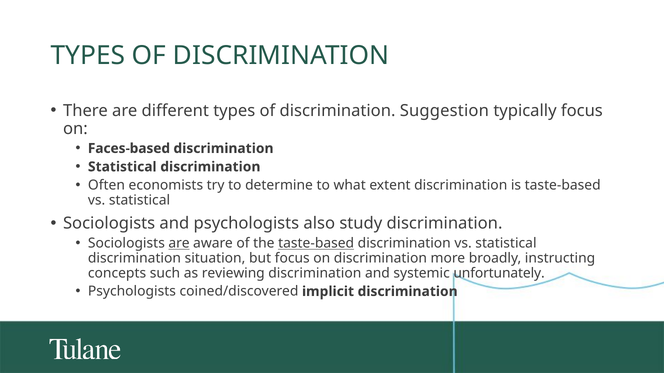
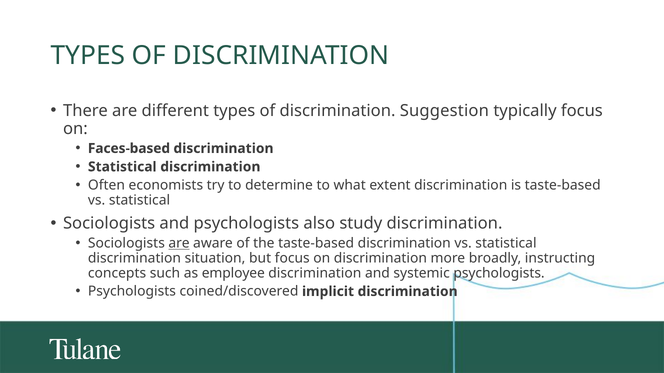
taste-based underline: present -> none (316, 244)
reviewing: reviewing -> employee (233, 273)
systemic unfortunately: unfortunately -> psychologists (499, 273)
